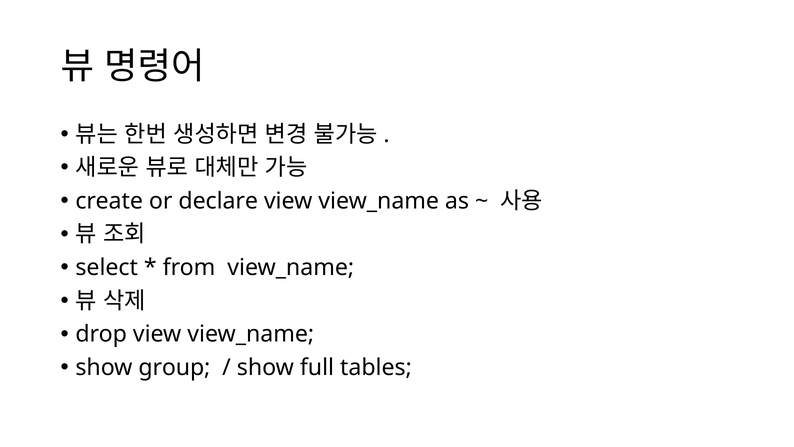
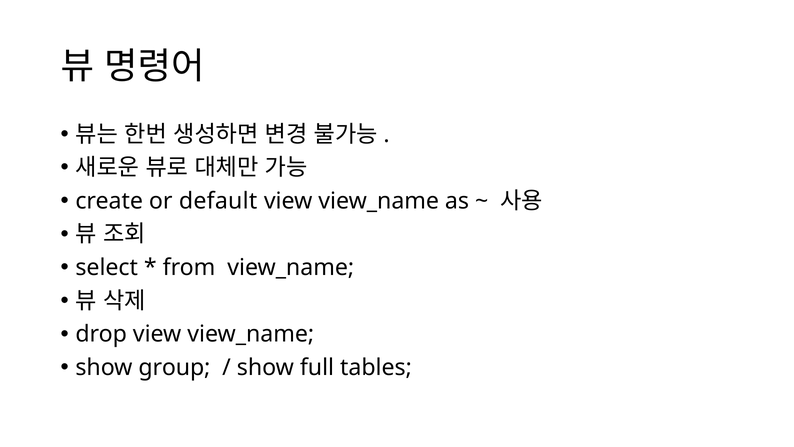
declare: declare -> default (218, 201)
